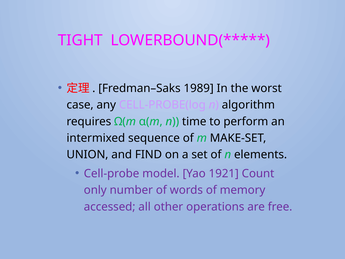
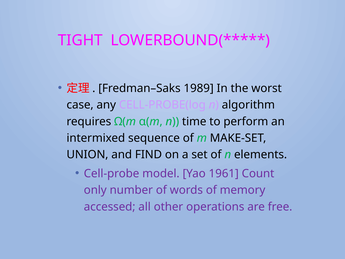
1921: 1921 -> 1961 (224, 173)
